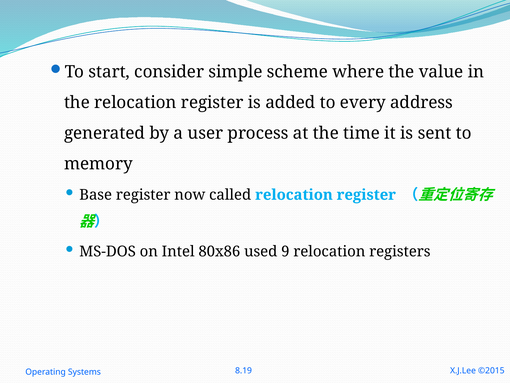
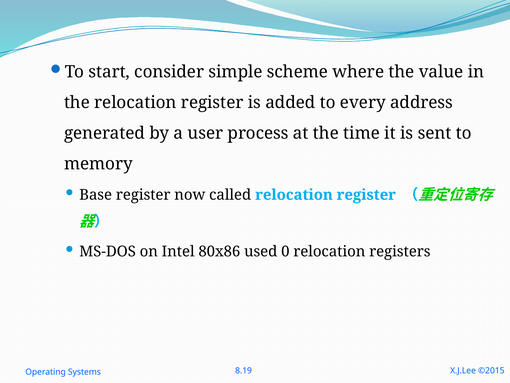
9: 9 -> 0 (285, 251)
